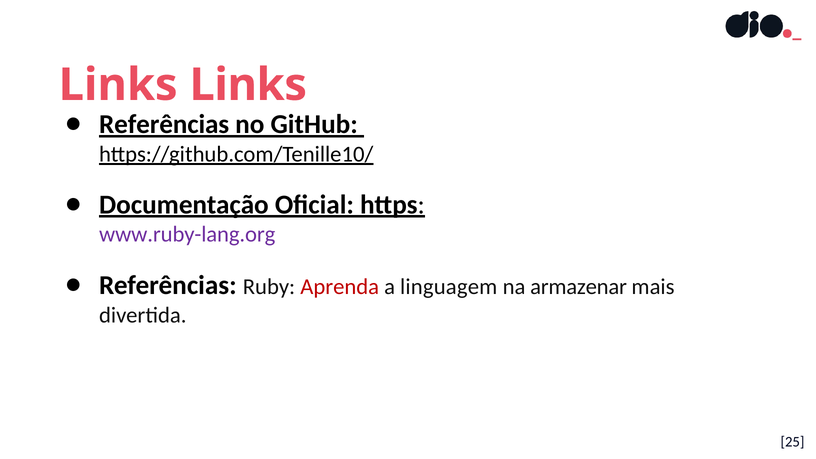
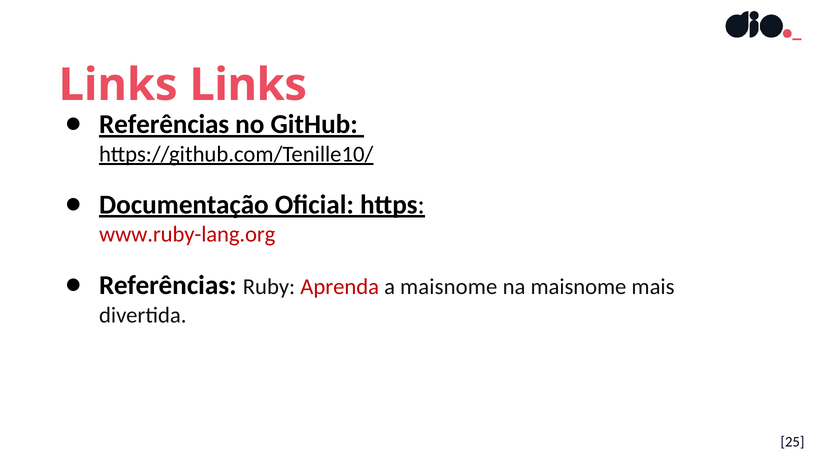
www.ruby-lang.org colour: purple -> red (187, 234)
a linguagem: linguagem -> maisnome (449, 287)
na armazenar: armazenar -> maisnome (578, 287)
